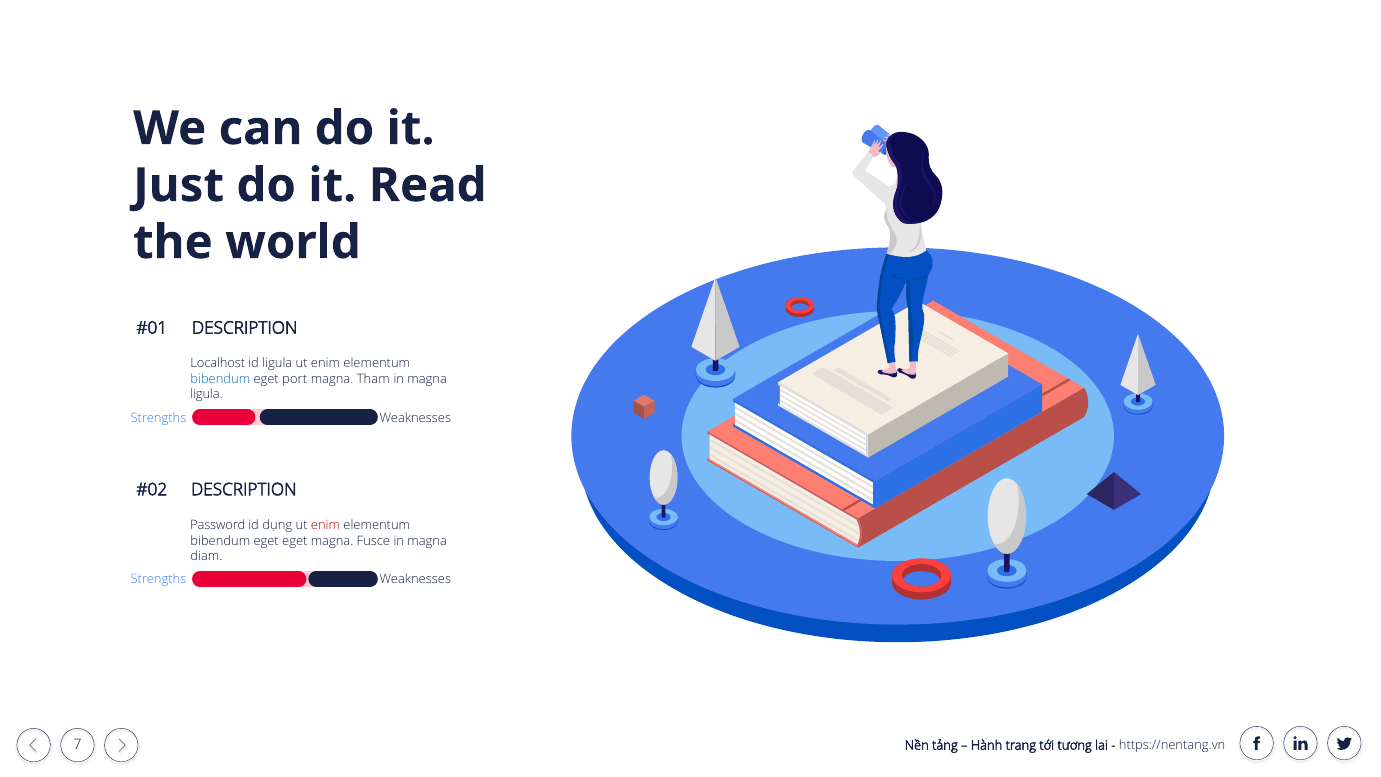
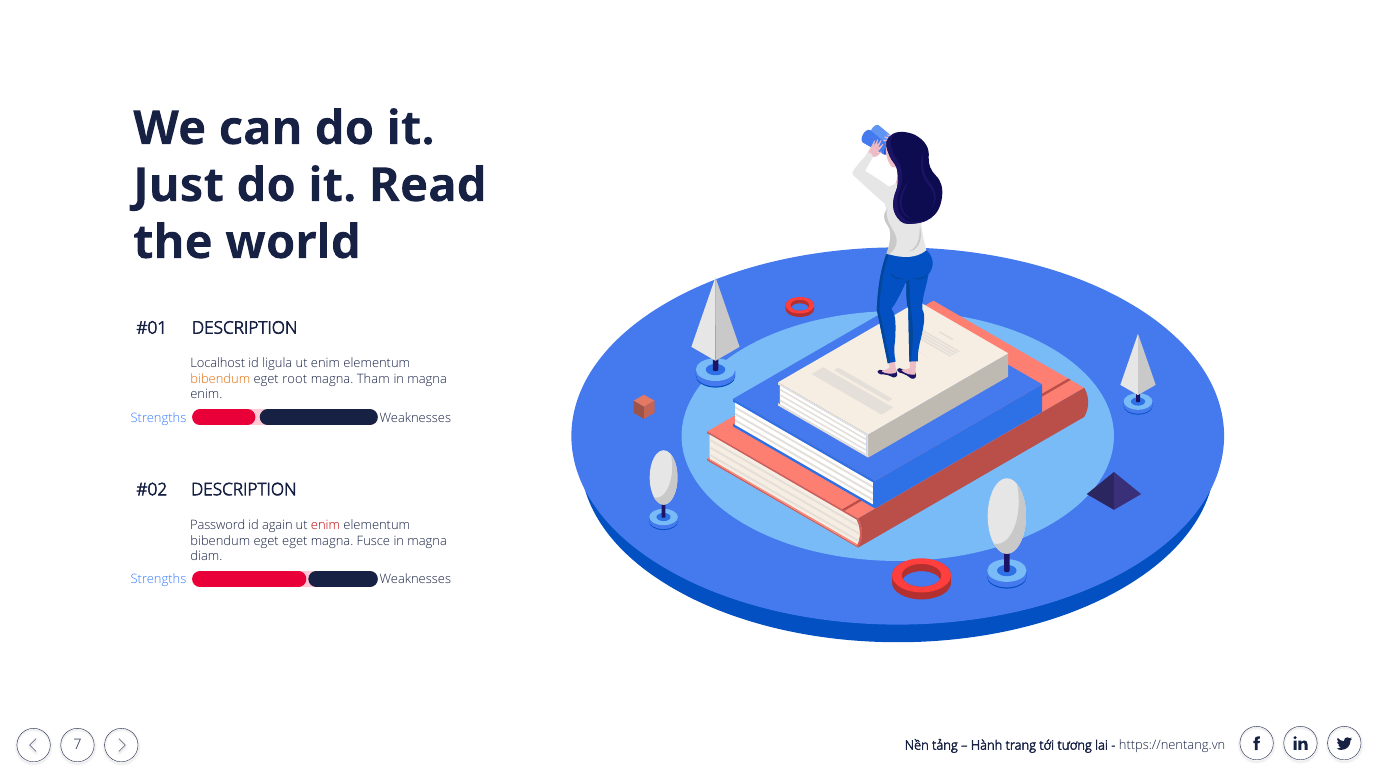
bibendum colour: blue -> orange (220, 379)
port: port -> root (295, 379)
ligula: ligula -> enim (206, 395)
dụng: dụng -> again (277, 525)
